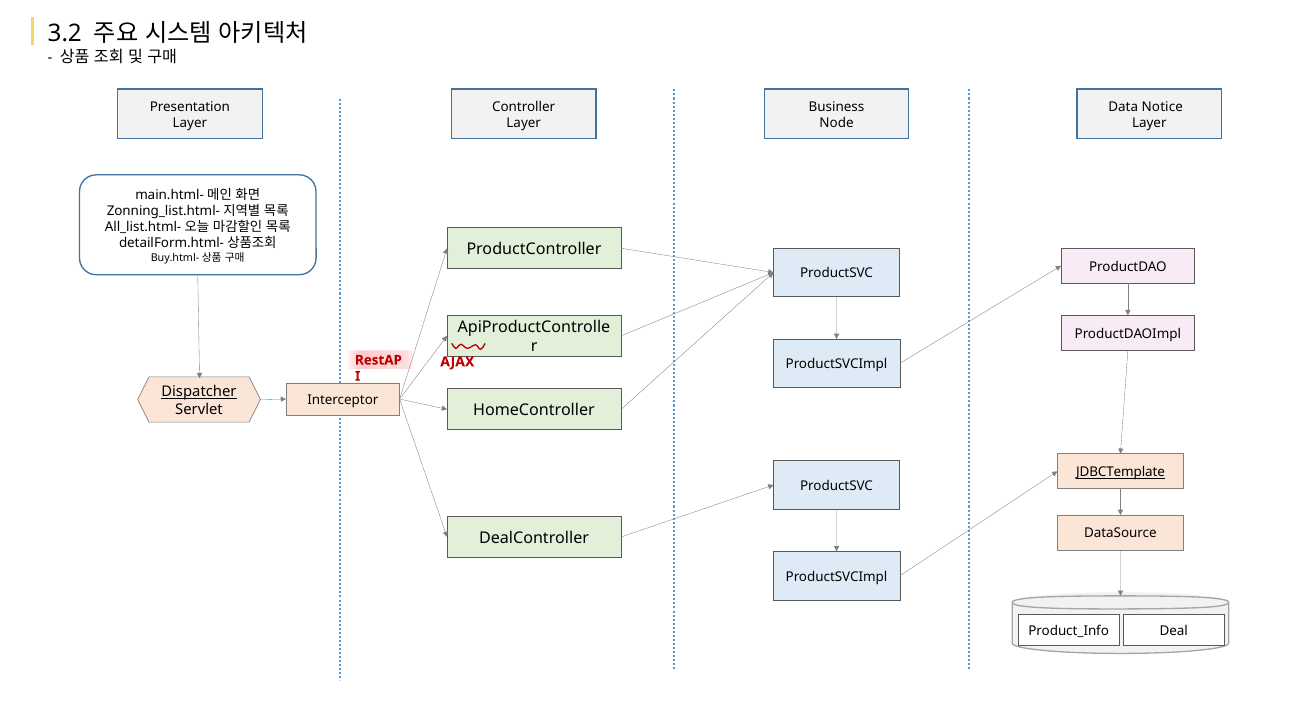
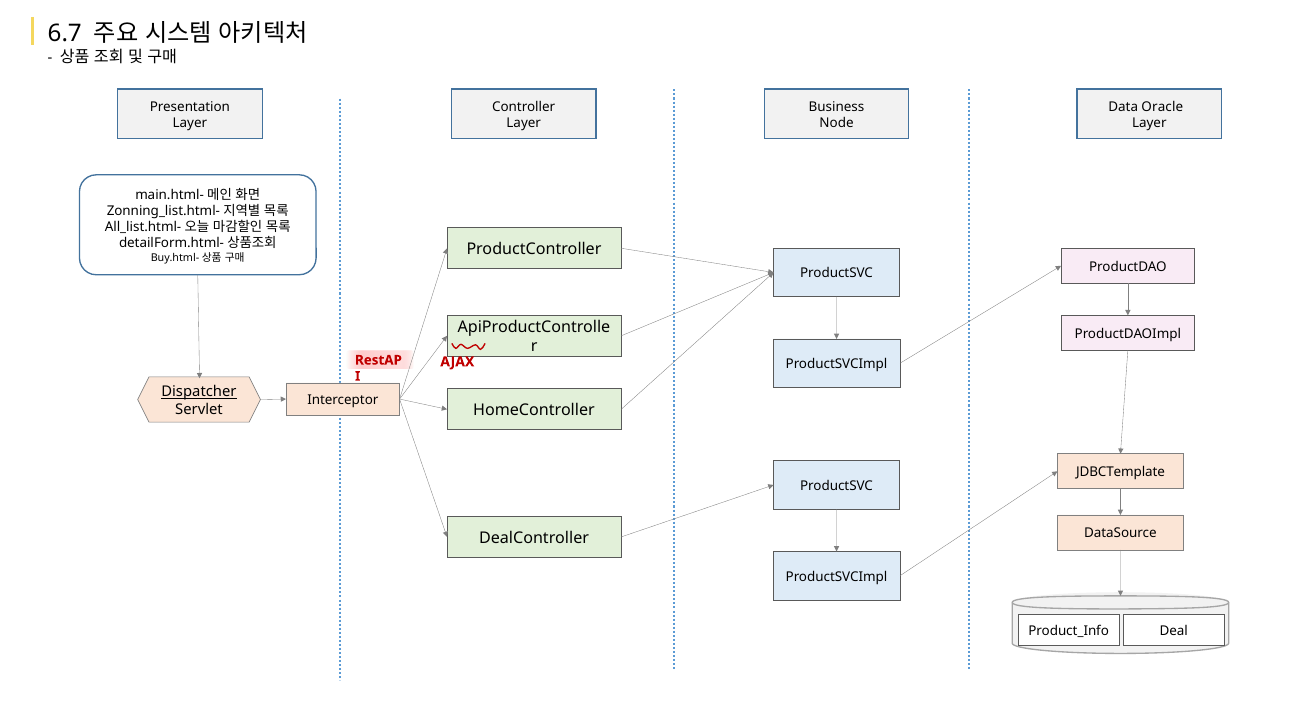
3.2: 3.2 -> 6.7 (65, 34)
Notice: Notice -> Oracle (1162, 107)
JDBCTemplate underline: present -> none (1120, 472)
